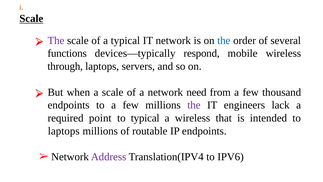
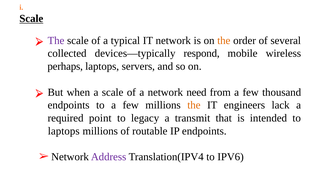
the colour: blue -> orange (224, 40)
functions: functions -> collected (67, 53)
through: through -> perhaps (65, 66)
the colour: purple -> orange (194, 105)
to typical: typical -> legacy (145, 118)
a wireless: wireless -> transmit (193, 118)
